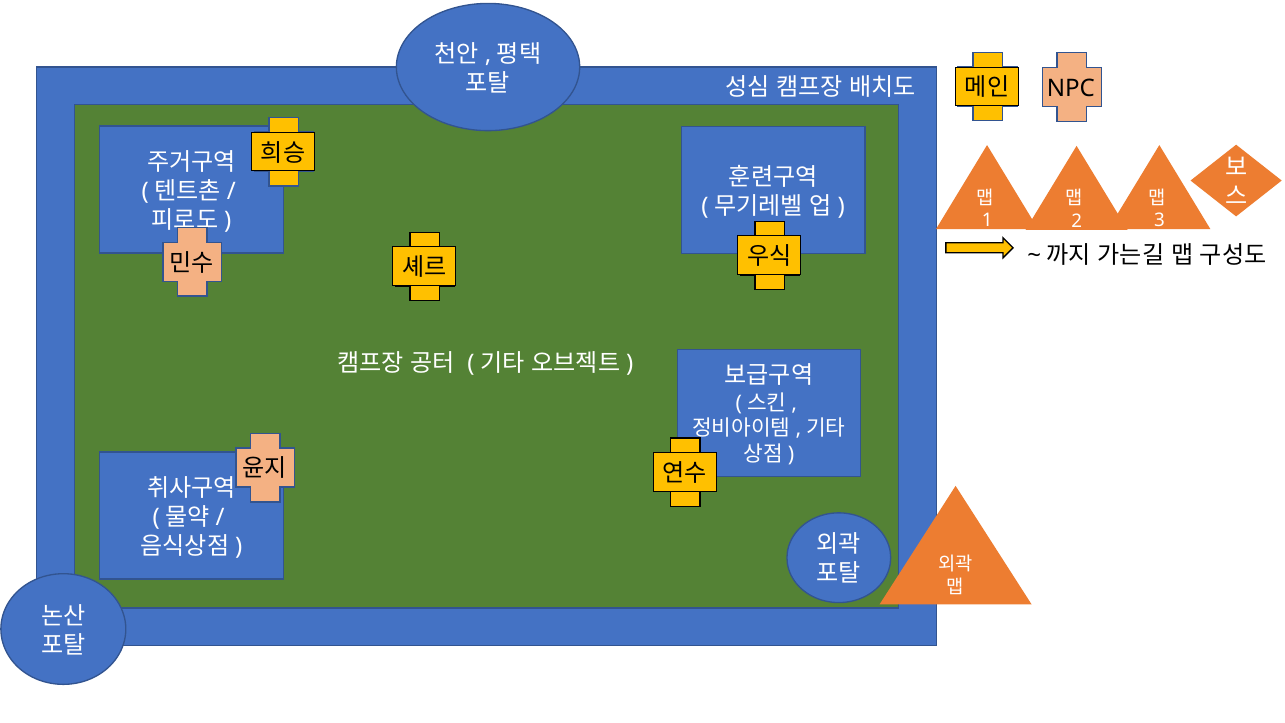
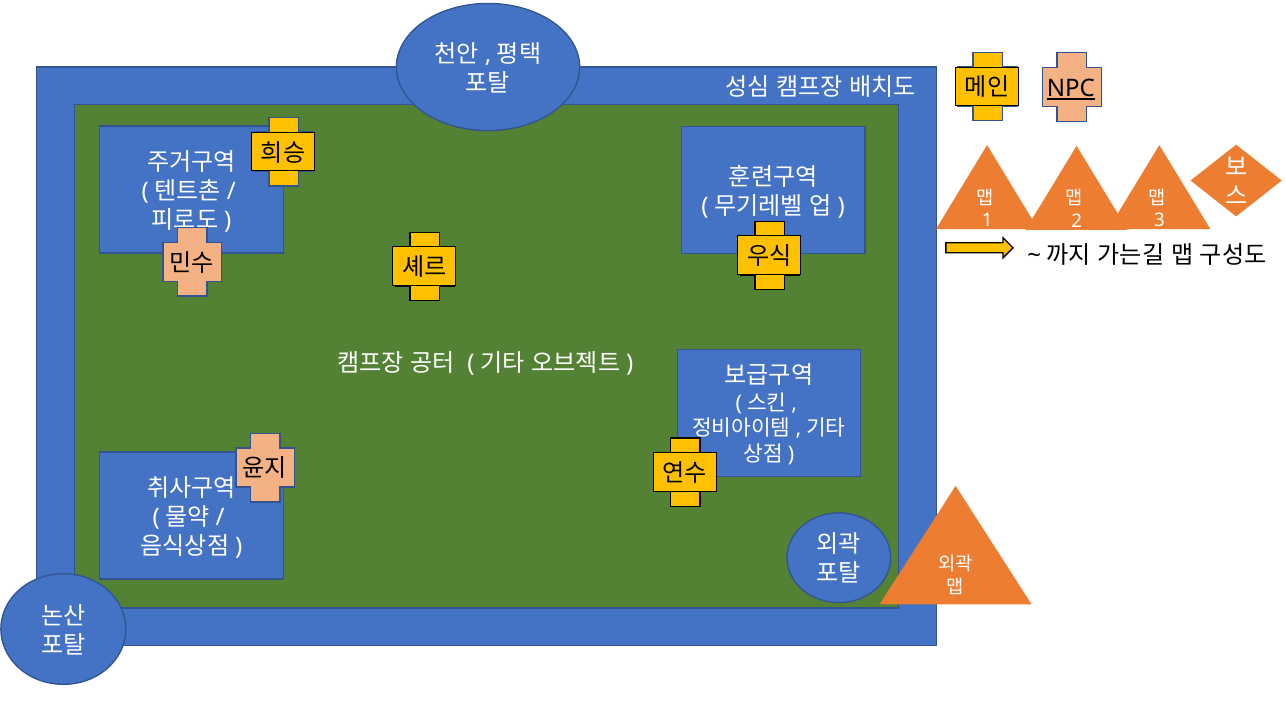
NPC underline: none -> present (1071, 88)
